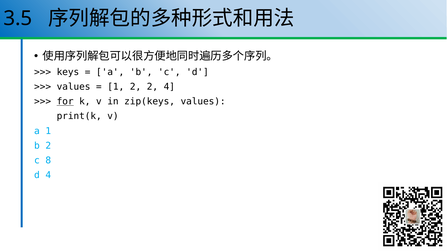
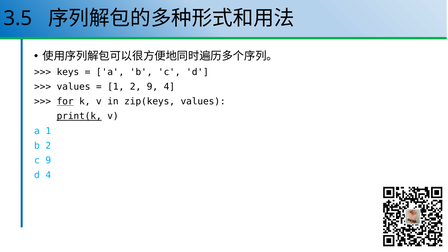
2 2: 2 -> 9 (152, 87)
print(k underline: none -> present (79, 116)
c 8: 8 -> 9 (48, 160)
